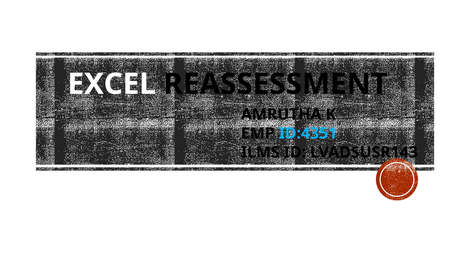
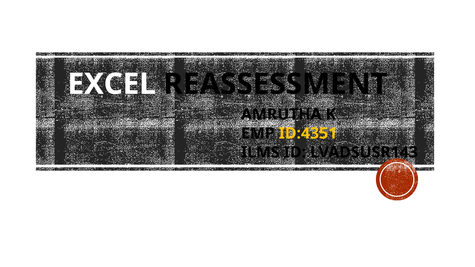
ID:4351 colour: light blue -> yellow (308, 133)
